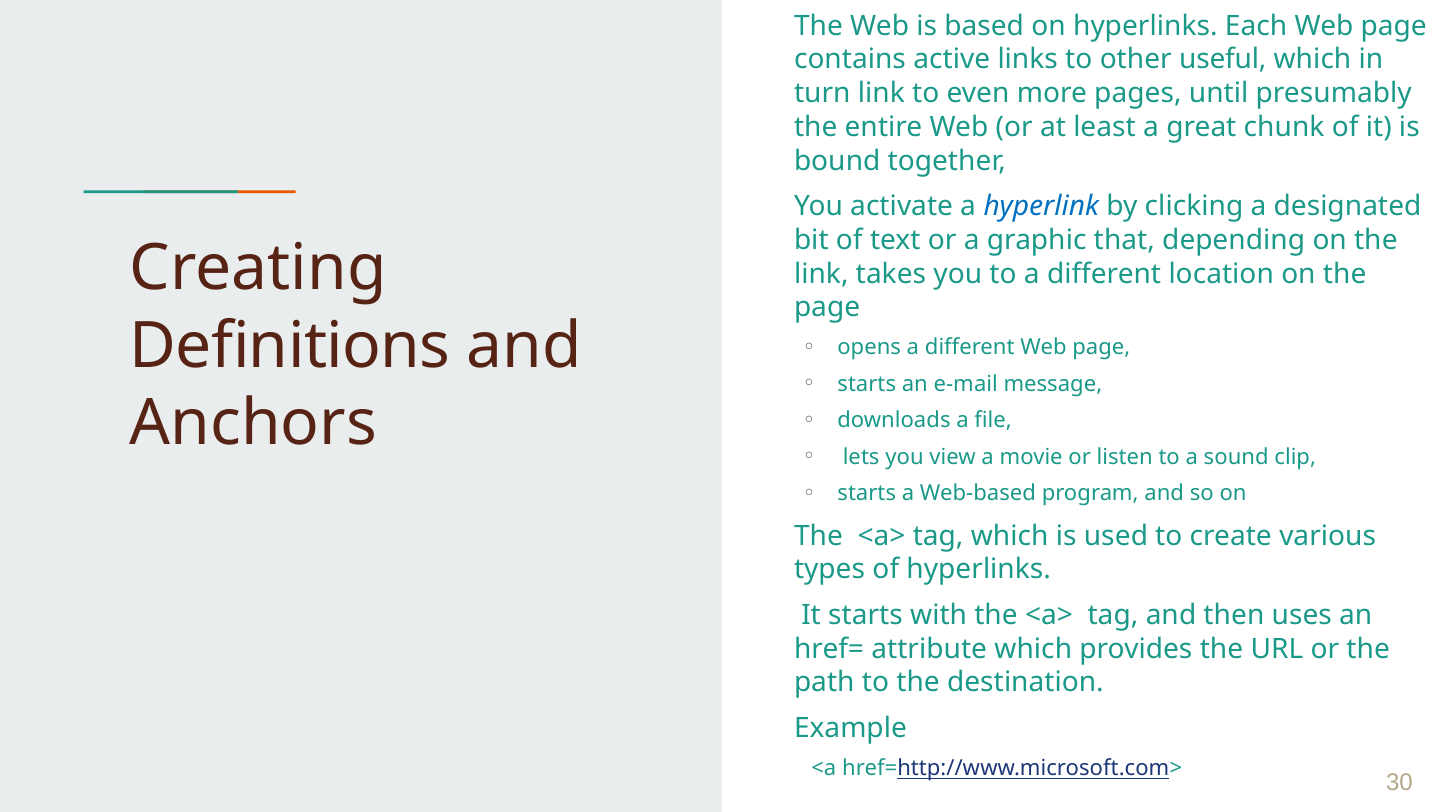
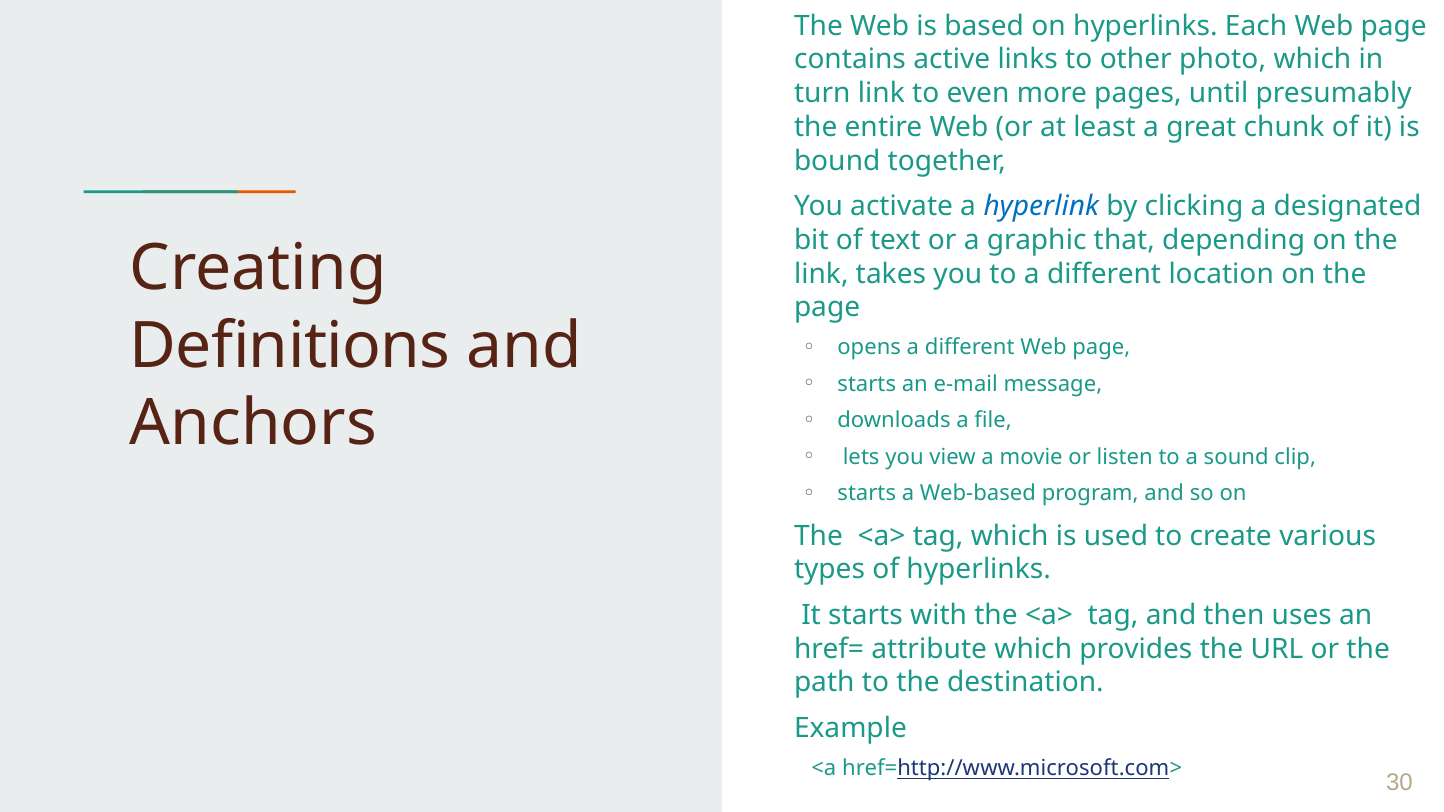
useful: useful -> photo (1223, 60)
